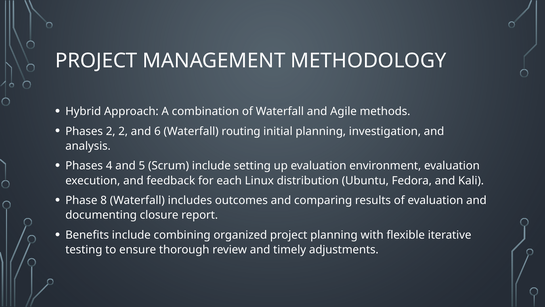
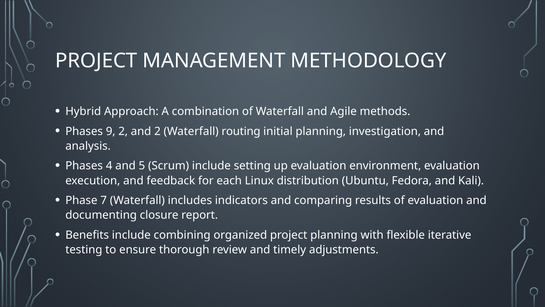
Phases 2: 2 -> 9 (111, 131)
and 6: 6 -> 2 (157, 131)
8: 8 -> 7 (104, 200)
outcomes: outcomes -> indicators (241, 200)
